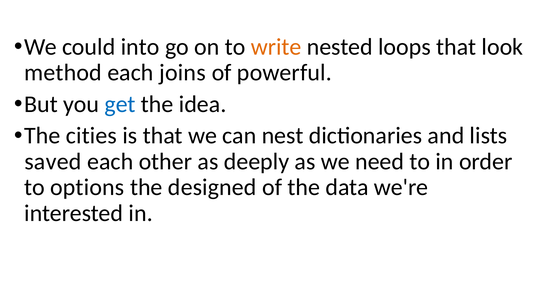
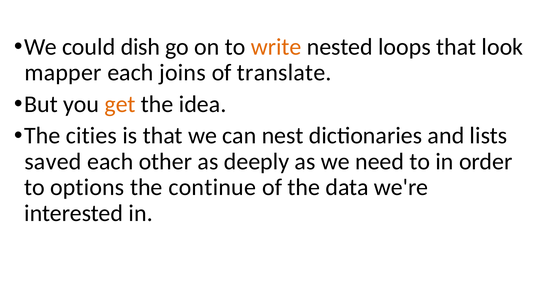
into: into -> dish (140, 47)
method: method -> mapper (63, 73)
powerful: powerful -> translate (284, 73)
get colour: blue -> orange (120, 104)
designed: designed -> continue (212, 188)
